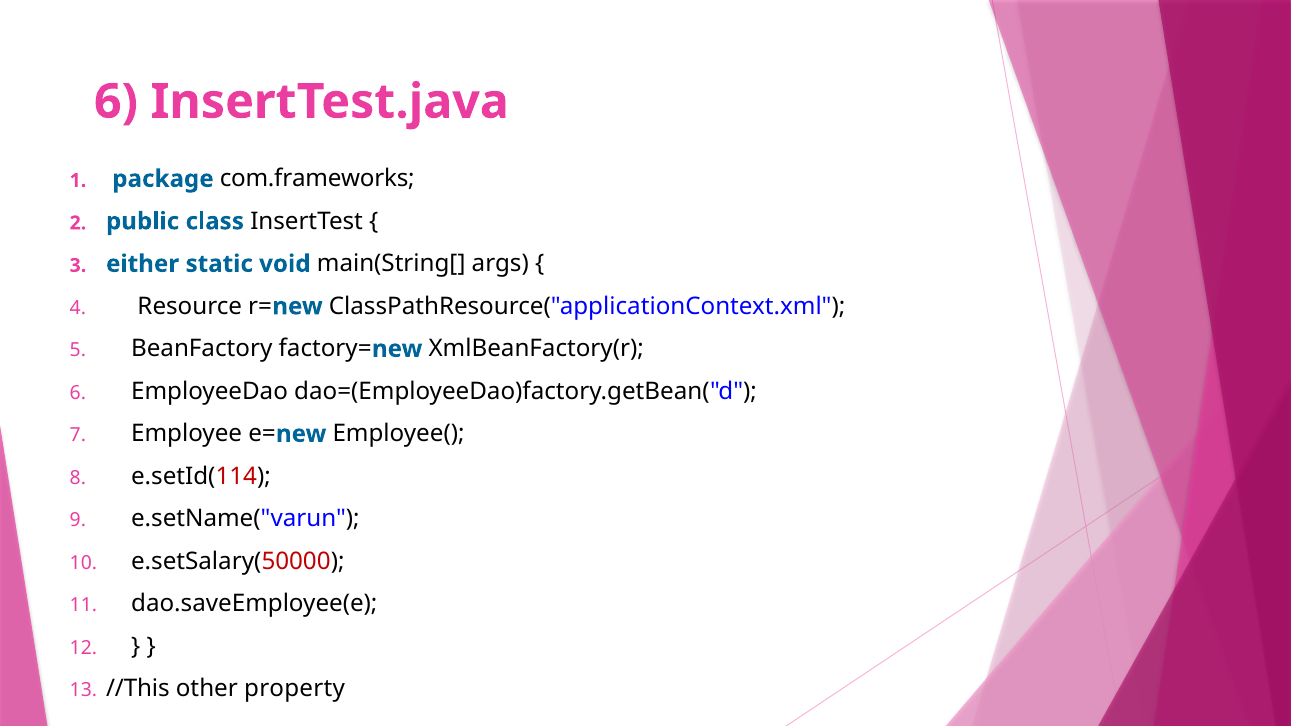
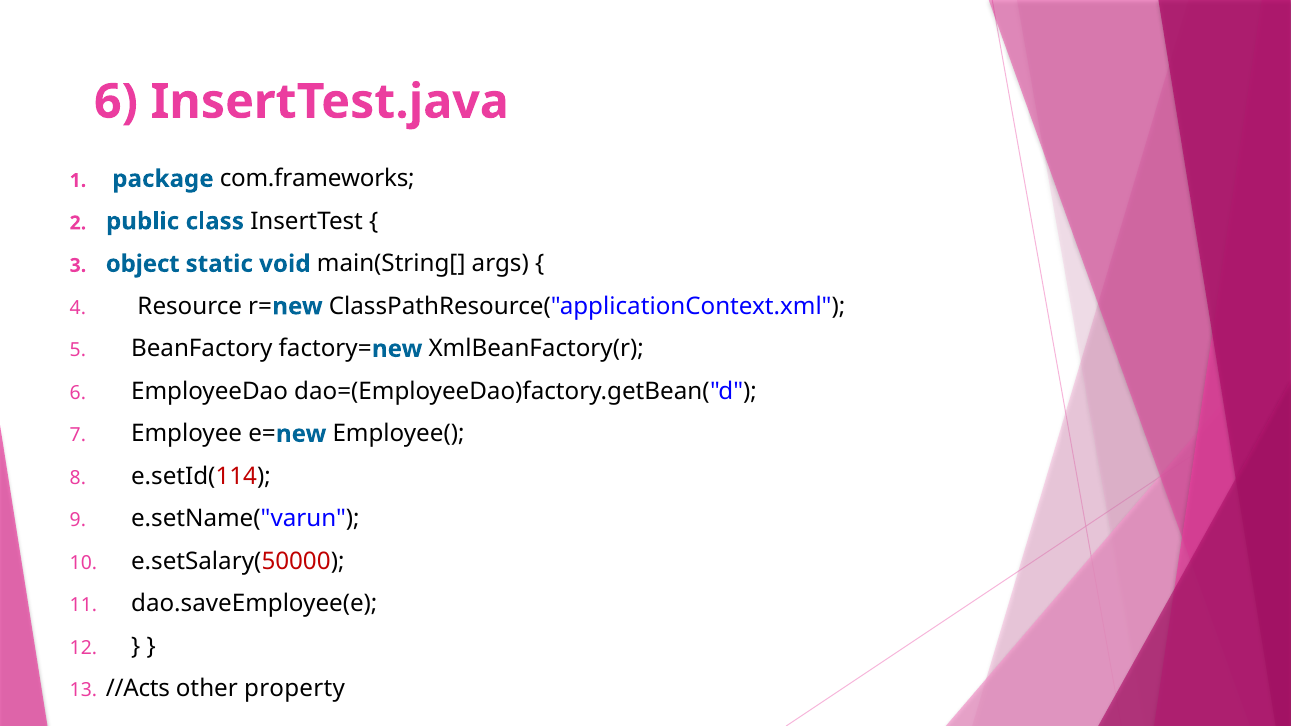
either: either -> object (143, 264)
//This: //This -> //Acts (138, 689)
